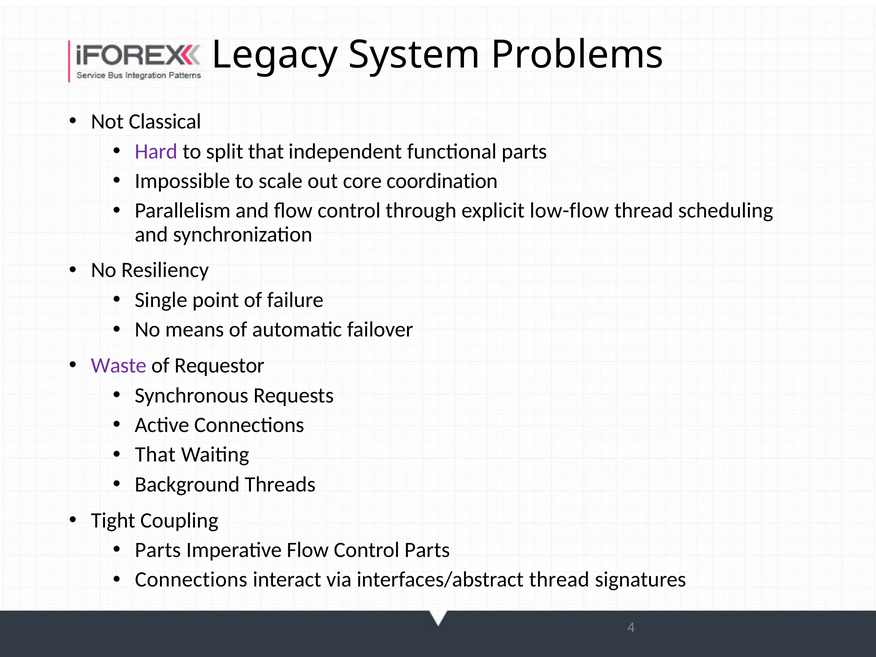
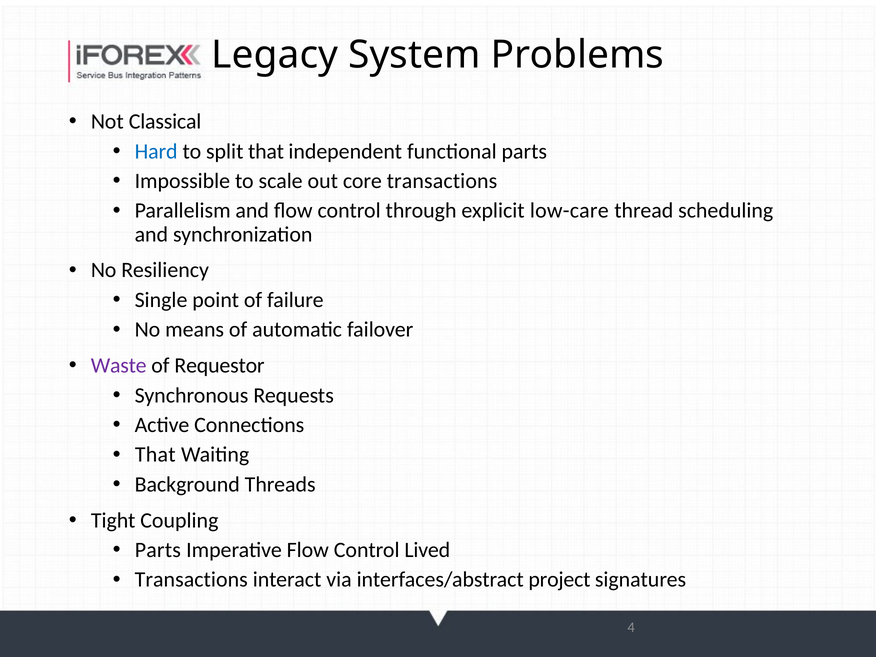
Hard colour: purple -> blue (156, 151)
core coordination: coordination -> transactions (442, 181)
low-flow: low-flow -> low-care (569, 211)
Control Parts: Parts -> Lived (427, 550)
Connections: Connections -> Transactions (191, 580)
interfaces/abstract thread: thread -> project (559, 580)
